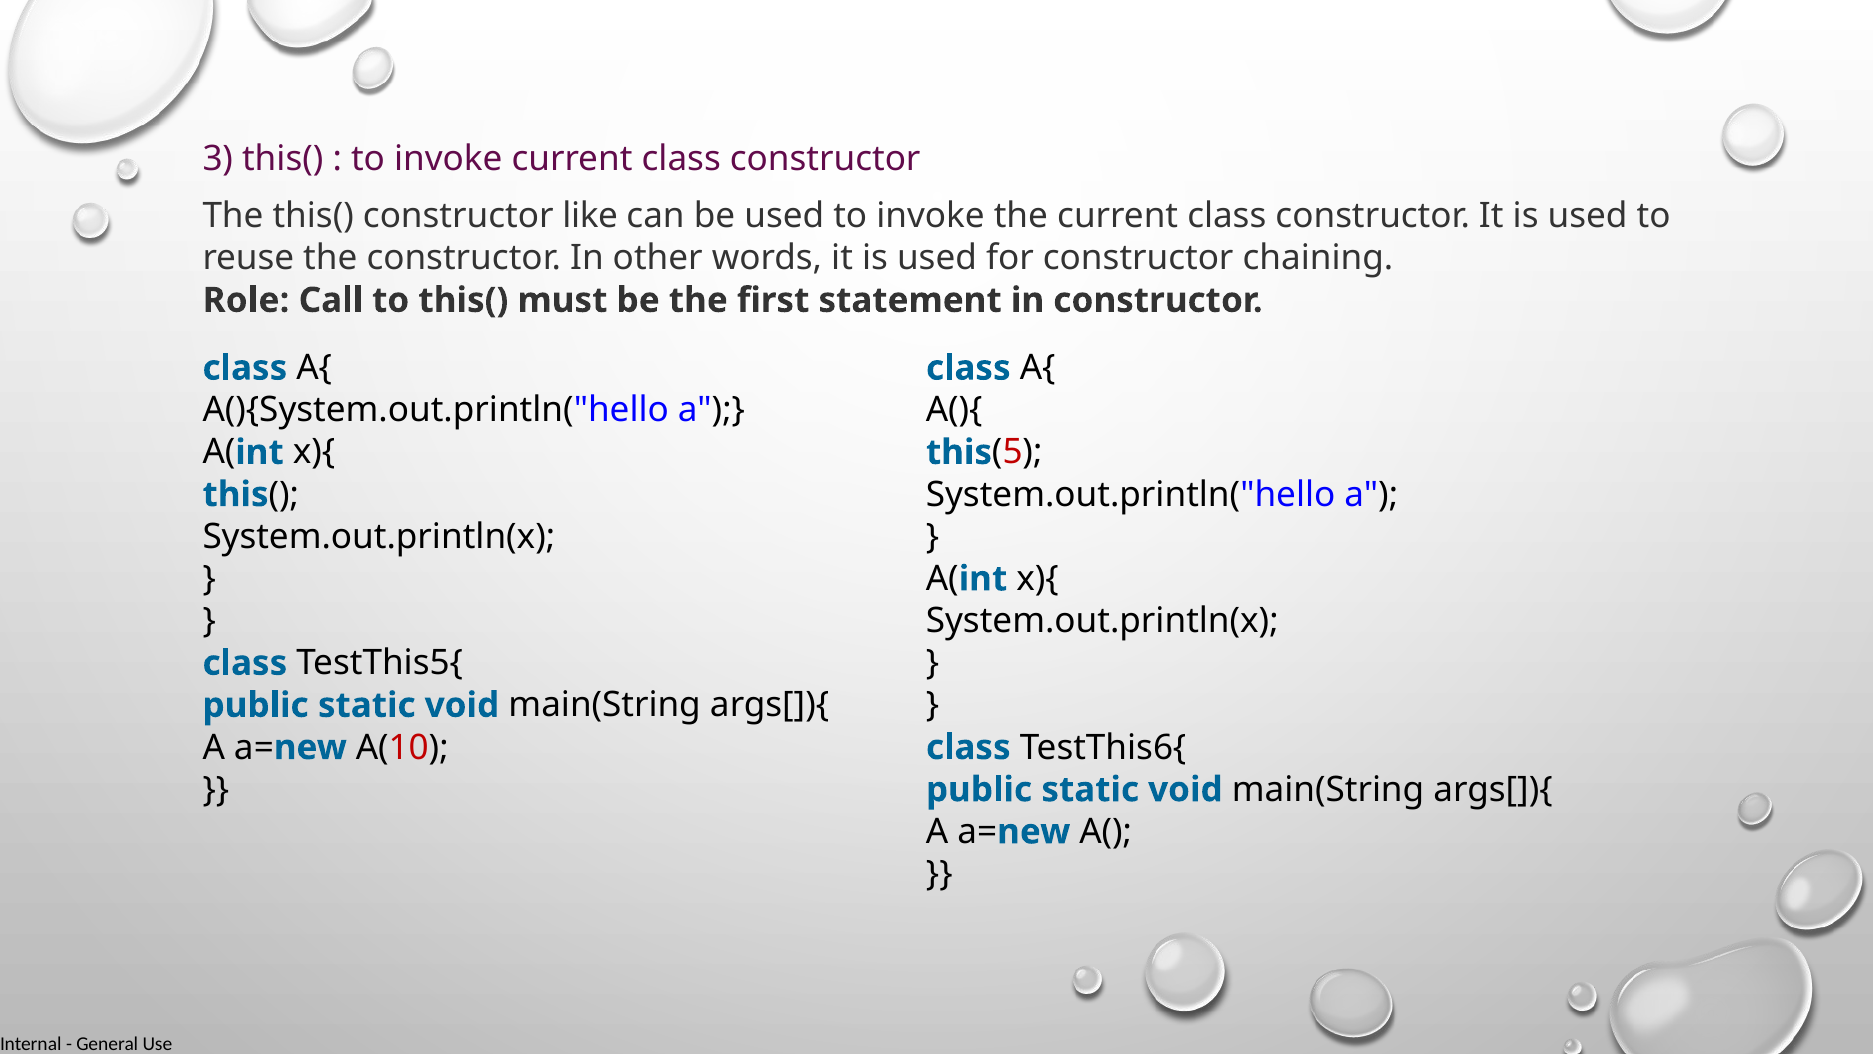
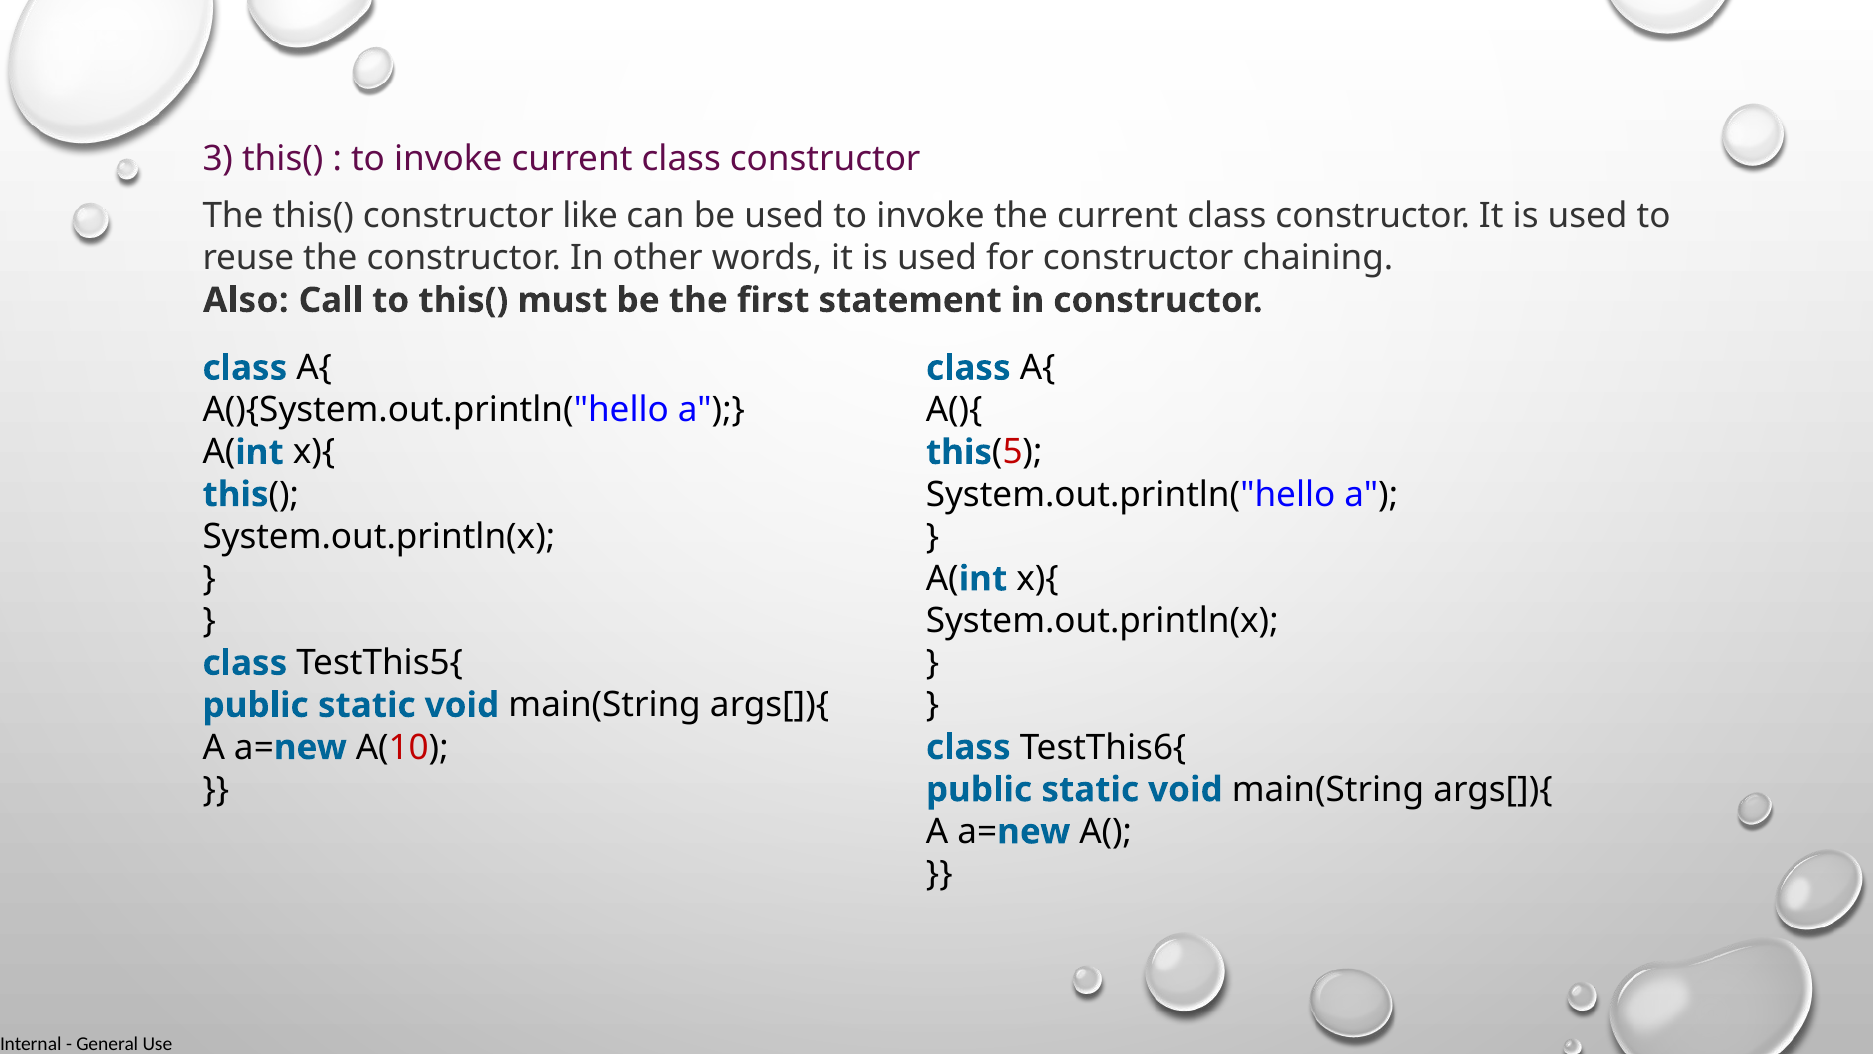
Role: Role -> Also (246, 300)
